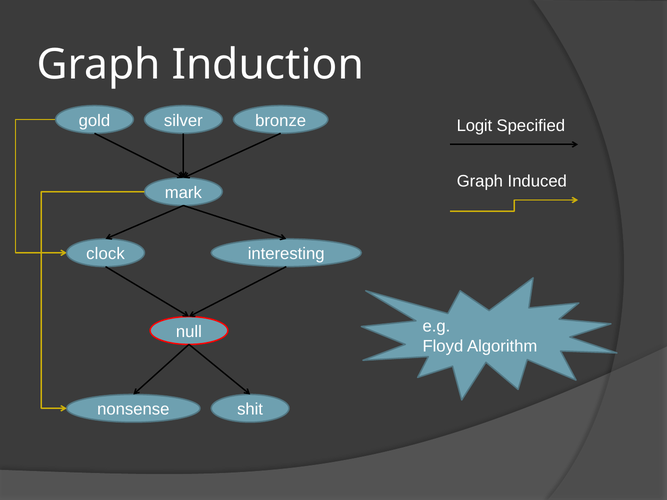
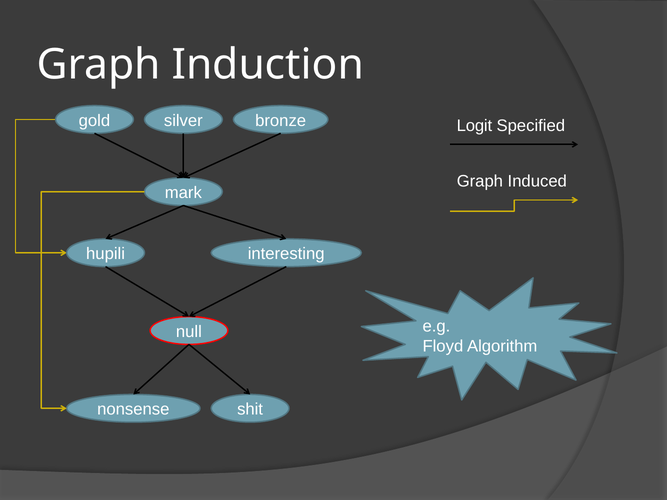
clock: clock -> hupili (106, 254)
